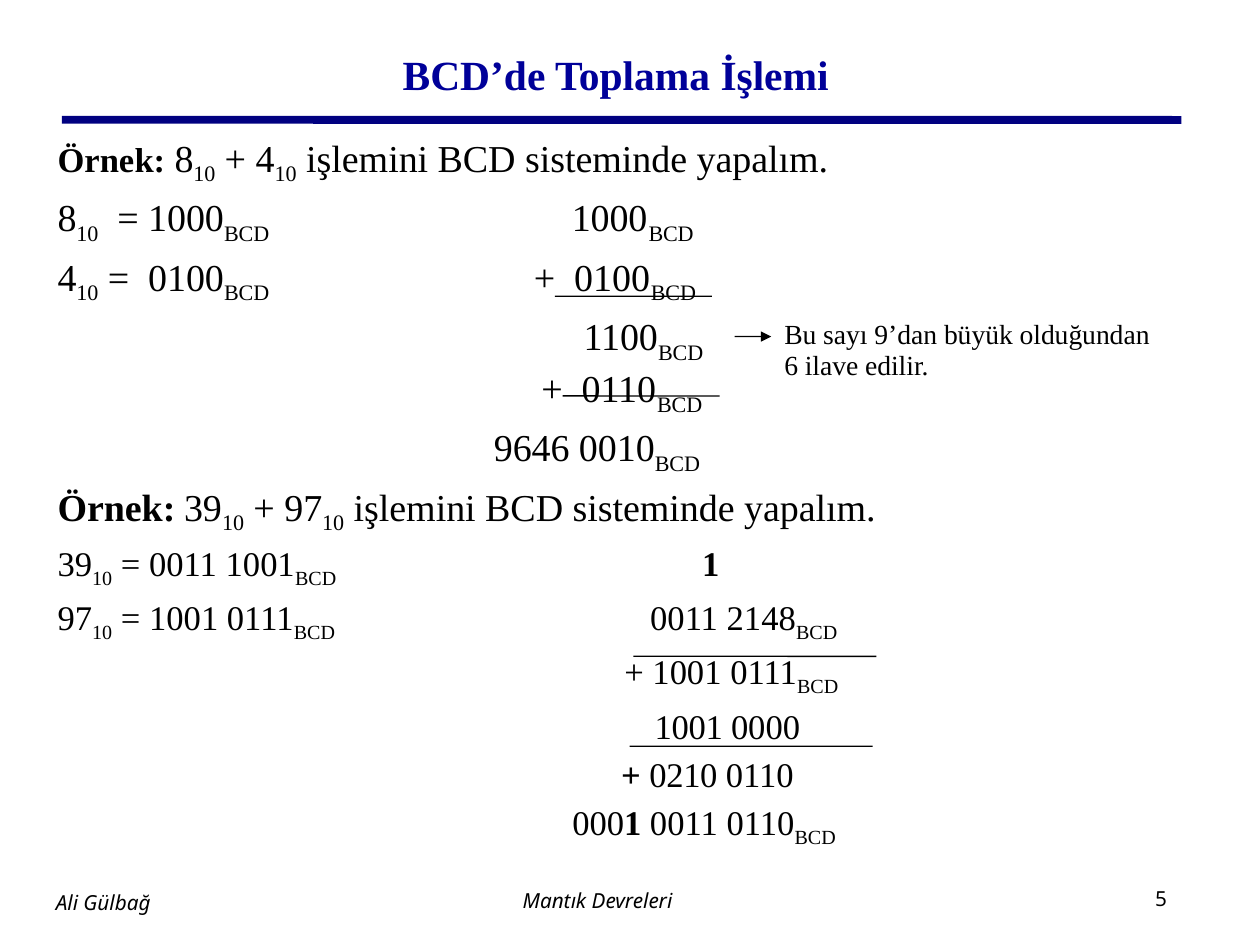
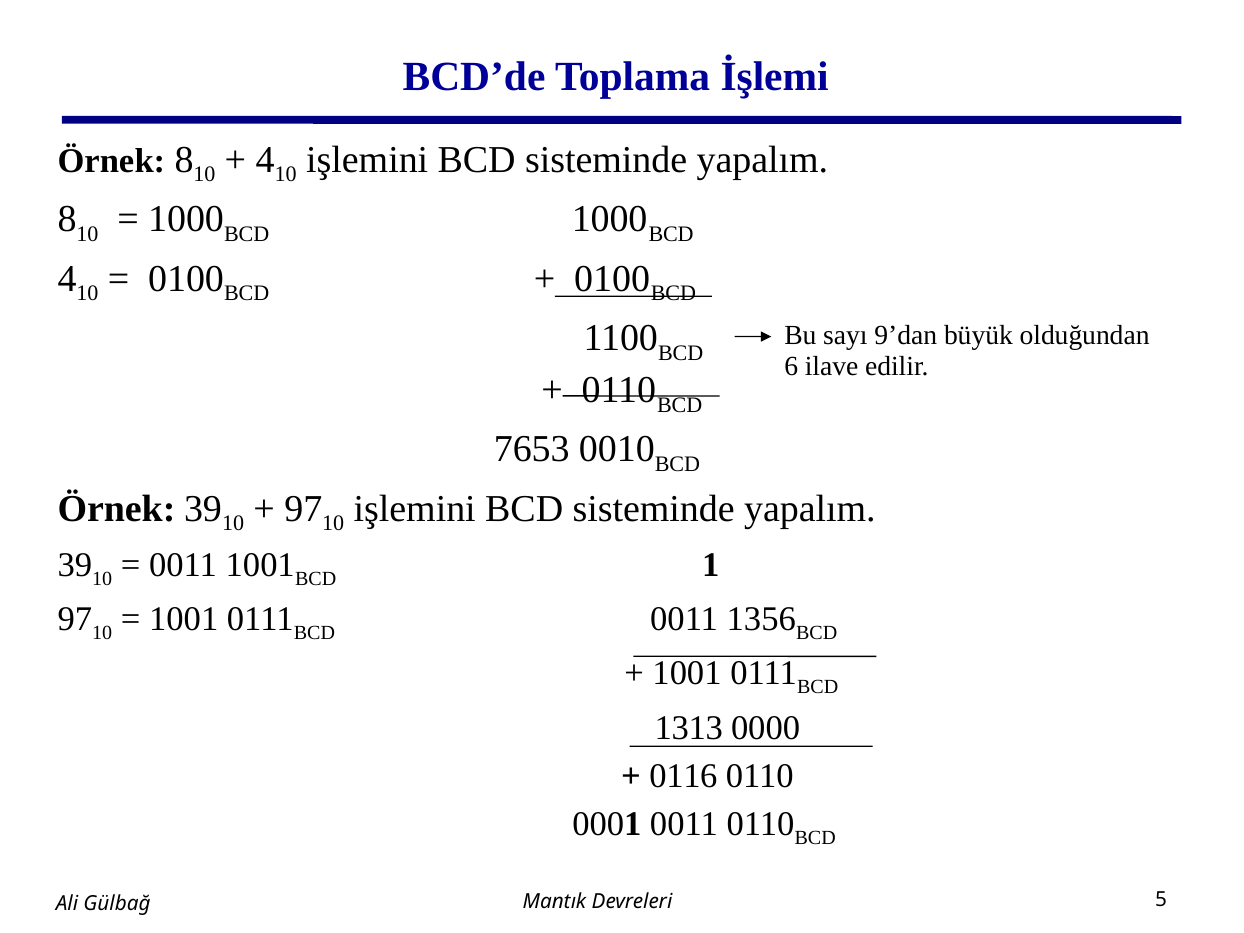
9646: 9646 -> 7653 (532, 449)
2148: 2148 -> 1356 (761, 619)
1001: 1001 -> 1313 (689, 728)
0210: 0210 -> 0116 (683, 776)
